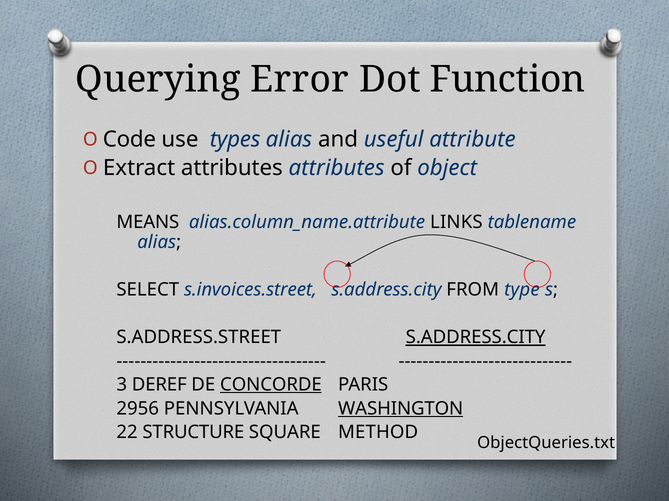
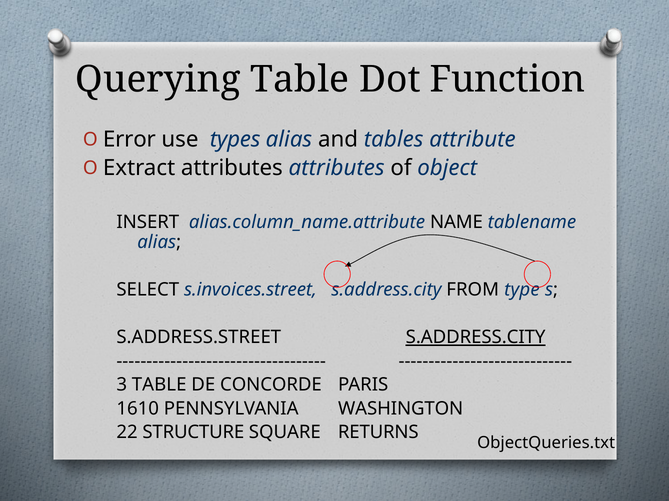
Querying Error: Error -> Table (300, 80)
Code: Code -> Error (129, 140)
useful: useful -> tables (394, 140)
MEANS: MEANS -> INSERT (148, 223)
LINKS: LINKS -> NAME (457, 223)
3 DEREF: DEREF -> TABLE (159, 385)
CONCORDE underline: present -> none (271, 385)
2956: 2956 -> 1610 (138, 409)
WASHINGTON underline: present -> none (401, 409)
METHOD: METHOD -> RETURNS (378, 433)
